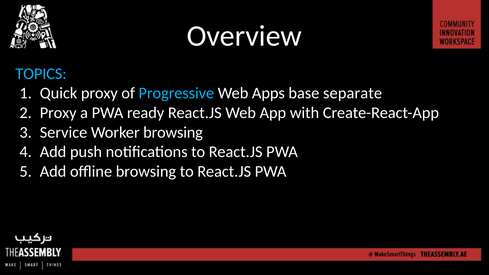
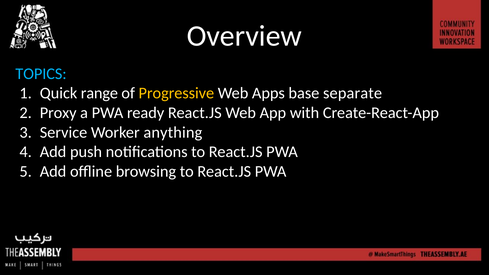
Quick proxy: proxy -> range (99, 93)
Progressive colour: light blue -> yellow (176, 93)
Worker browsing: browsing -> anything (173, 132)
